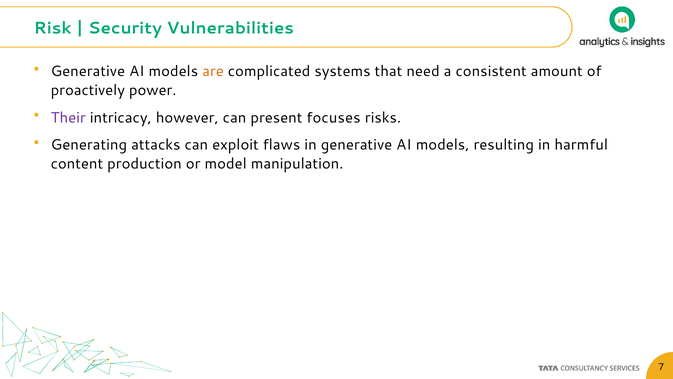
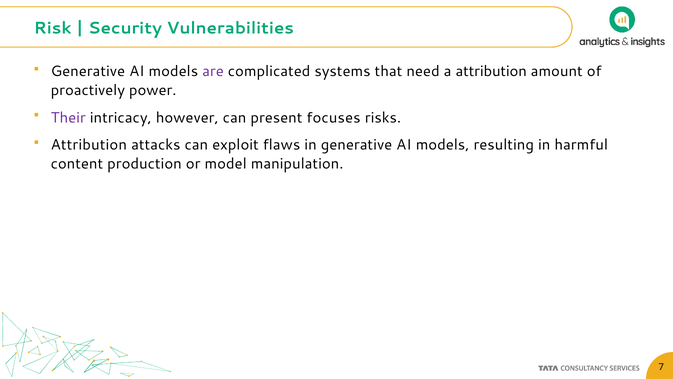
are colour: orange -> purple (213, 72)
a consistent: consistent -> attribution (491, 72)
Generating: Generating -> Attribution (89, 145)
